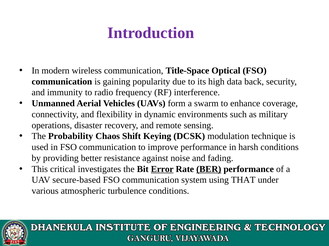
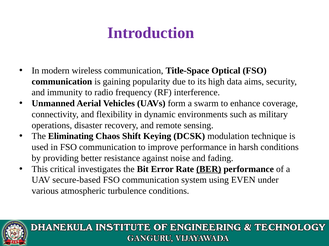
back: back -> aims (254, 82)
Probability: Probability -> Eliminating (71, 137)
Error underline: present -> none (162, 170)
THAT: THAT -> EVEN (243, 180)
